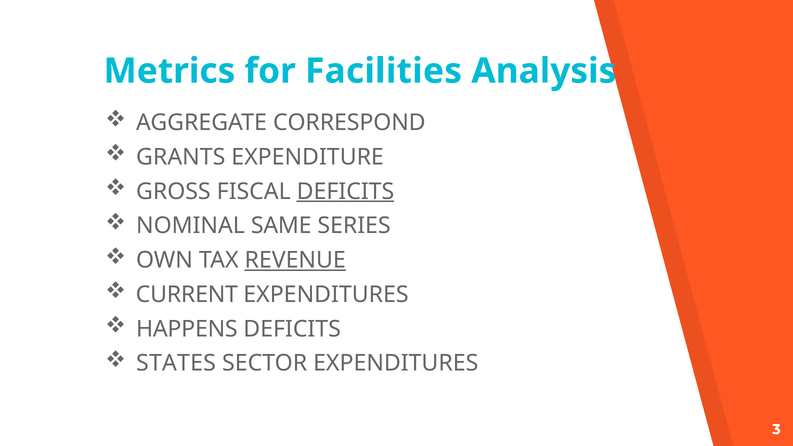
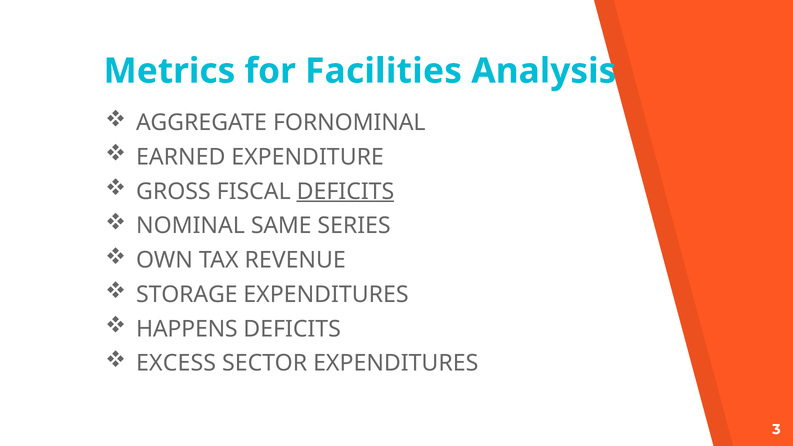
CORRESPOND: CORRESPOND -> FORNOMINAL (349, 123)
GRANTS: GRANTS -> EARNED (181, 157)
REVENUE underline: present -> none (295, 260)
CURRENT: CURRENT -> STORAGE (187, 295)
STATES: STATES -> EXCESS (176, 363)
